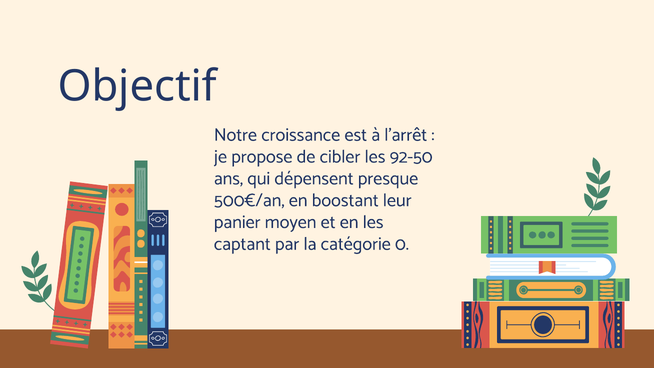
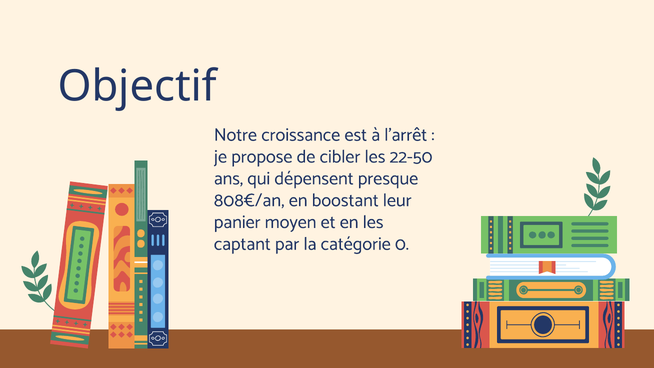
92-50: 92-50 -> 22-50 (411, 156)
500€/an: 500€/an -> 808€/an (249, 200)
